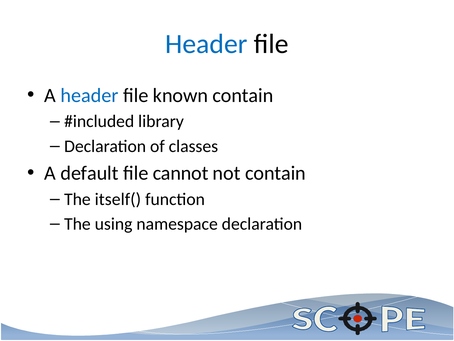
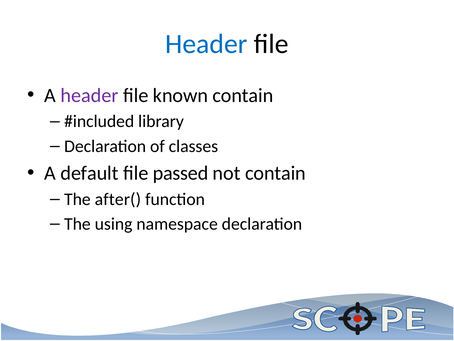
header colour: blue -> purple (89, 95)
cannot: cannot -> passed (181, 173)
itself(: itself( -> after( (118, 199)
